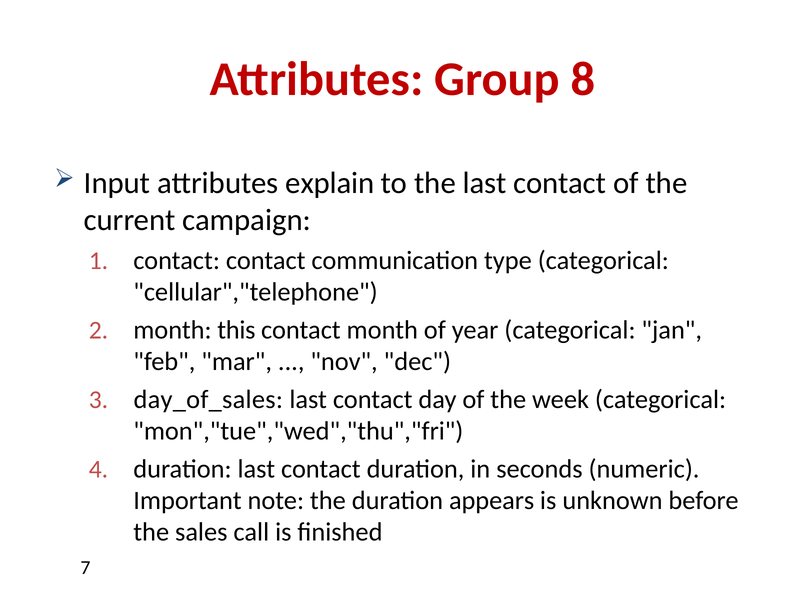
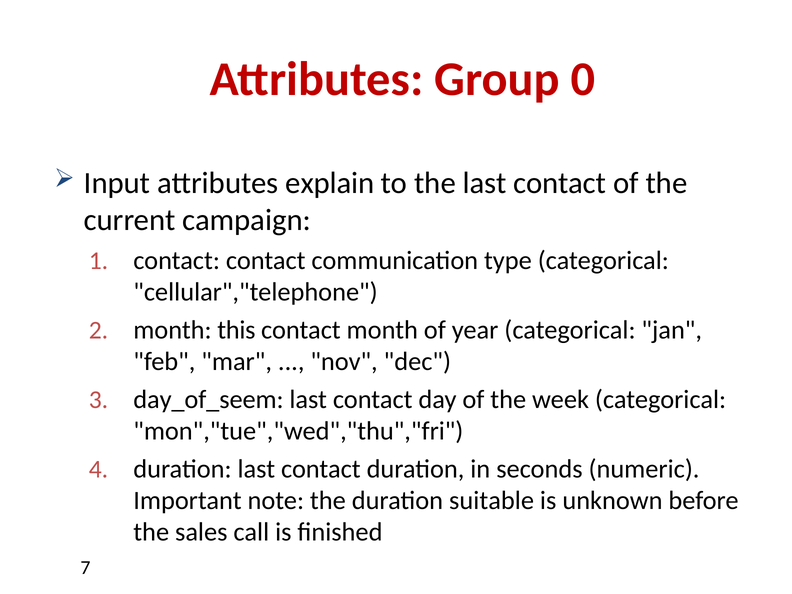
8: 8 -> 0 (583, 79)
day_of_sales: day_of_sales -> day_of_seem (208, 399)
appears: appears -> suitable (492, 501)
